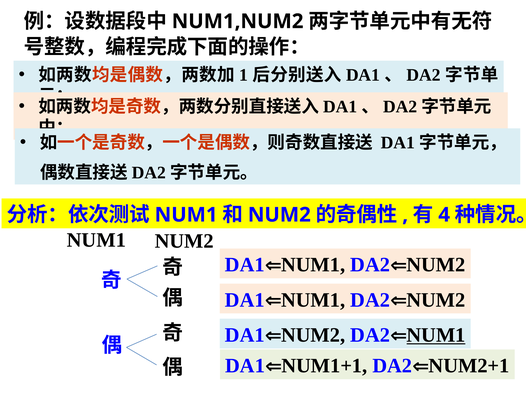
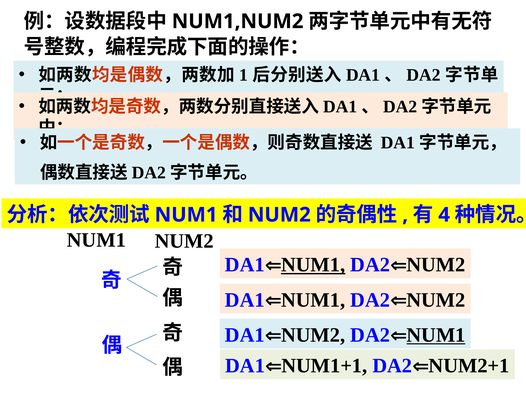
NUM1 underline: none -> present (313, 264)
